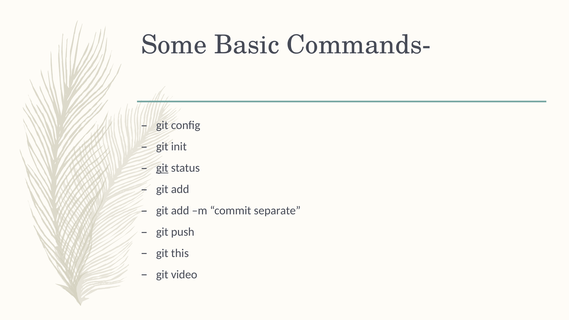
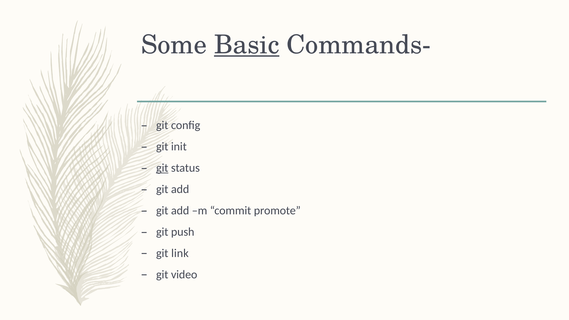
Basic underline: none -> present (247, 45)
separate: separate -> promote (277, 211)
this: this -> link (180, 253)
